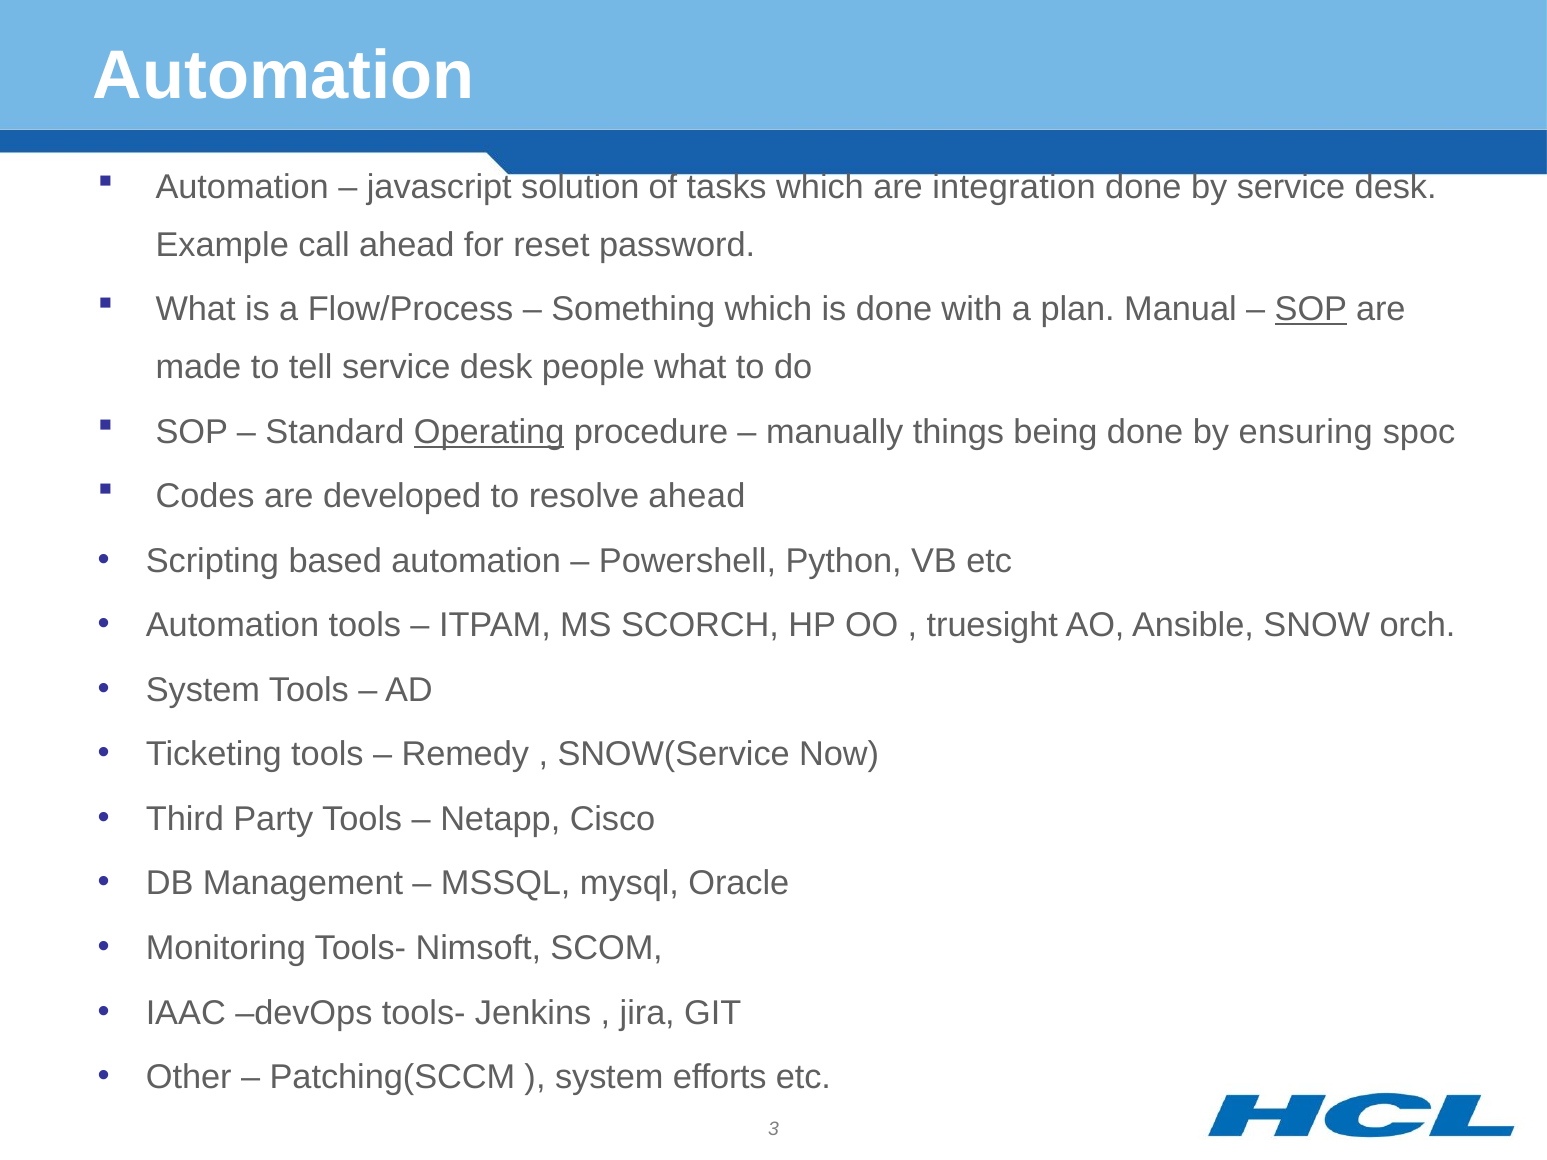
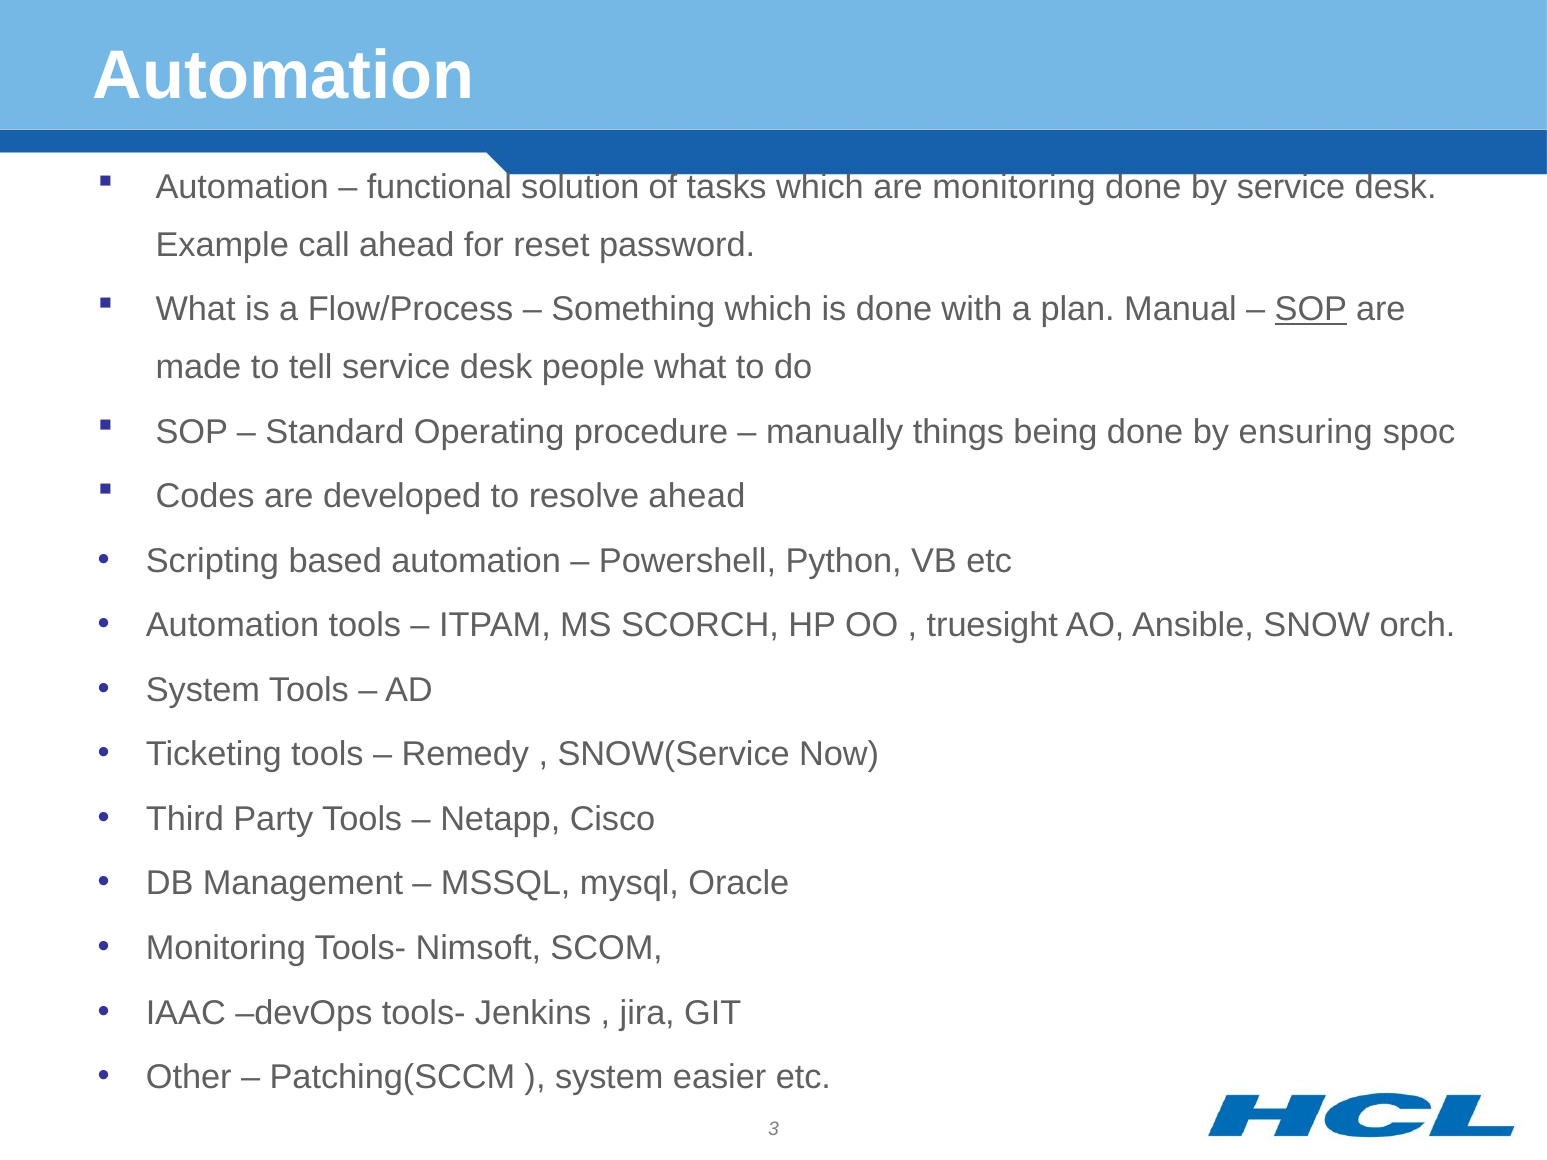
javascript: javascript -> functional (439, 187)
are integration: integration -> monitoring (1014, 187)
Operating underline: present -> none (489, 432)
efforts: efforts -> easier (720, 1077)
